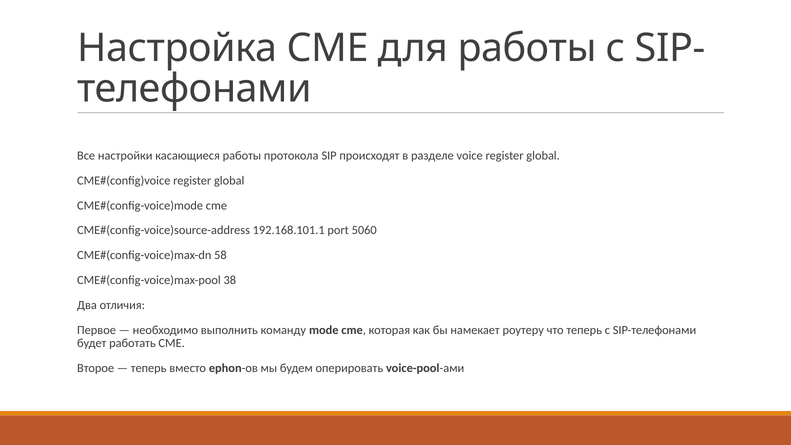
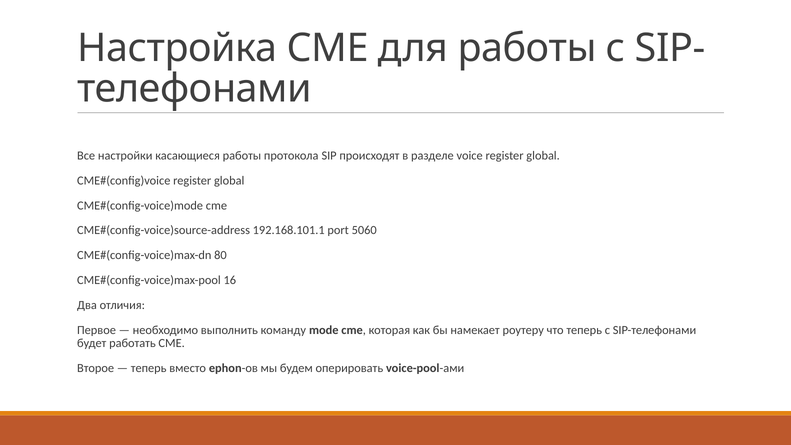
58: 58 -> 80 (220, 255)
38: 38 -> 16 (230, 280)
